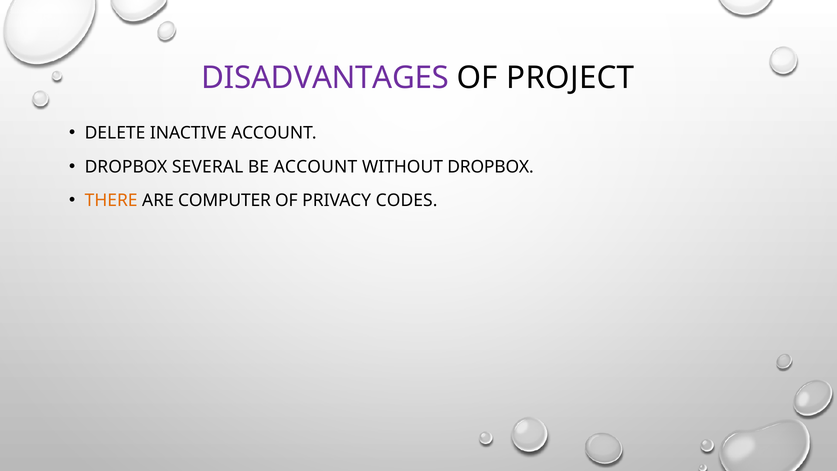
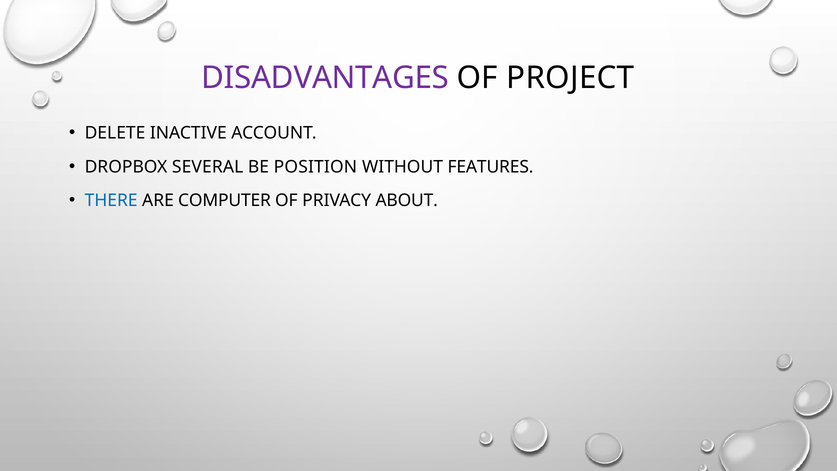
BE ACCOUNT: ACCOUNT -> POSITION (315, 167)
WITHOUT DROPBOX: DROPBOX -> FEATURES (490, 167)
THERE colour: orange -> blue (111, 201)
CODES: CODES -> ABOUT (407, 201)
